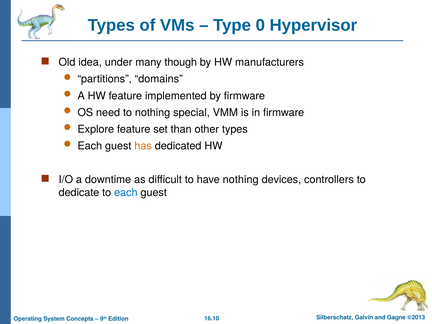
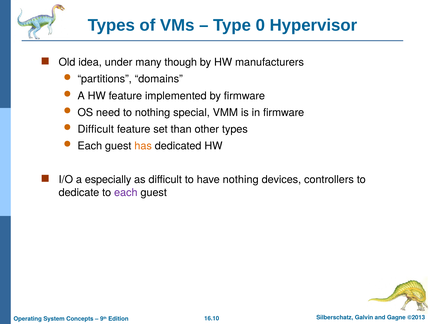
Explore: Explore -> Difficult (96, 129)
downtime: downtime -> especially (108, 179)
each colour: blue -> purple (126, 192)
